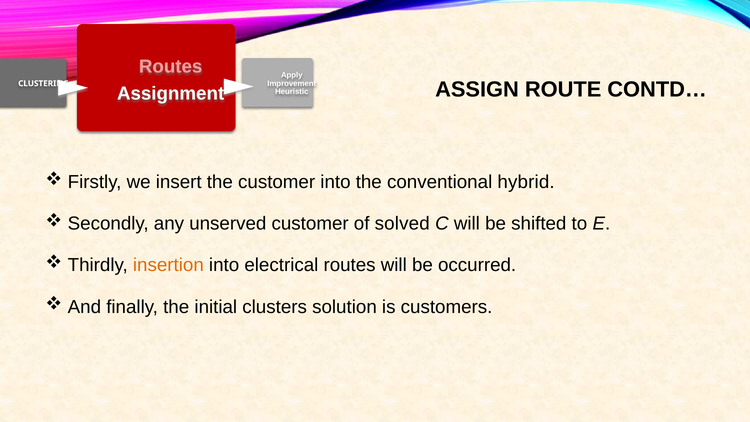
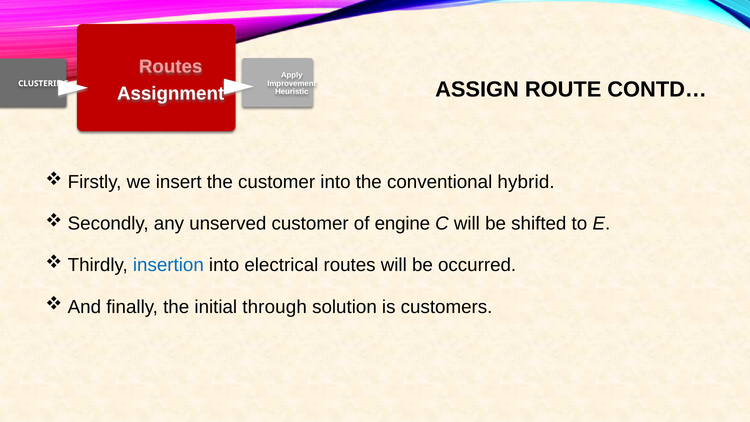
solved: solved -> engine (402, 224)
insertion colour: orange -> blue (168, 265)
clusters: clusters -> through (275, 307)
